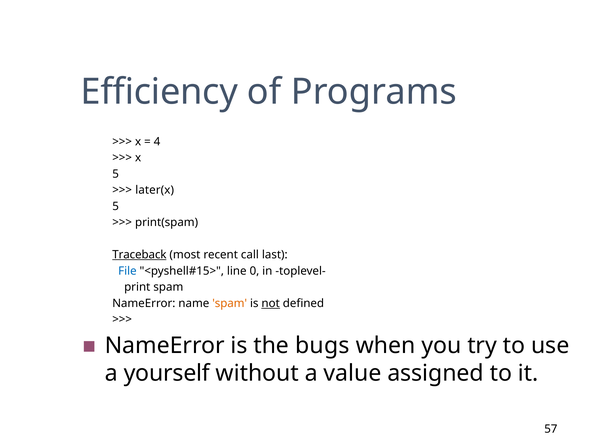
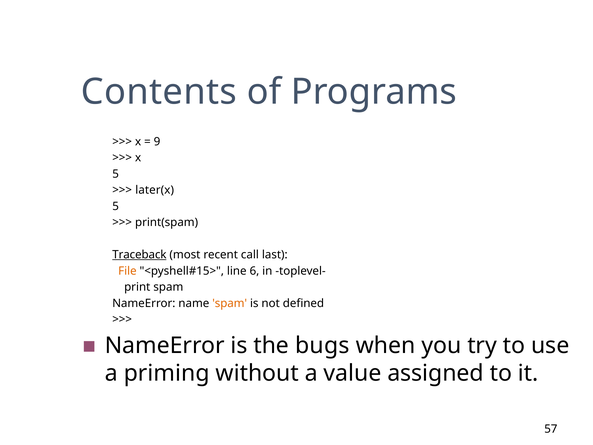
Efficiency: Efficiency -> Contents (159, 92)
4: 4 -> 9 (157, 142)
File colour: blue -> orange (127, 271)
0: 0 -> 6 (254, 271)
not underline: present -> none (271, 303)
yourself: yourself -> priming (167, 373)
